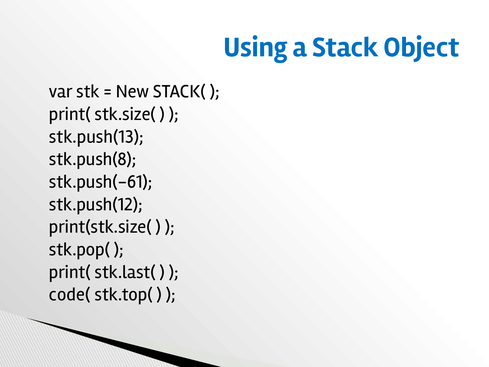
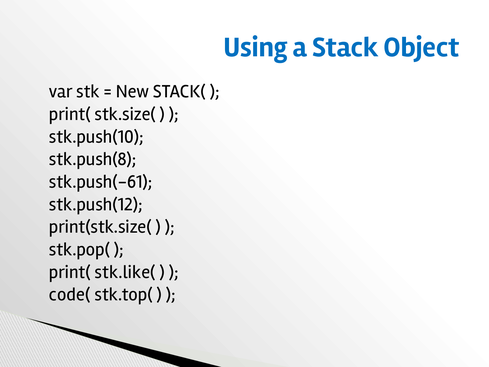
stk.push(13: stk.push(13 -> stk.push(10 (96, 137)
stk.last(: stk.last( -> stk.like( (125, 272)
